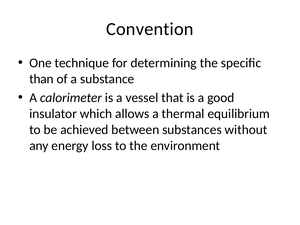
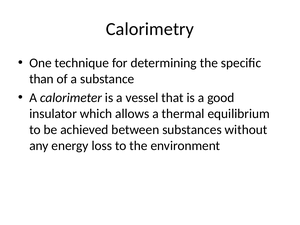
Convention: Convention -> Calorimetry (150, 29)
